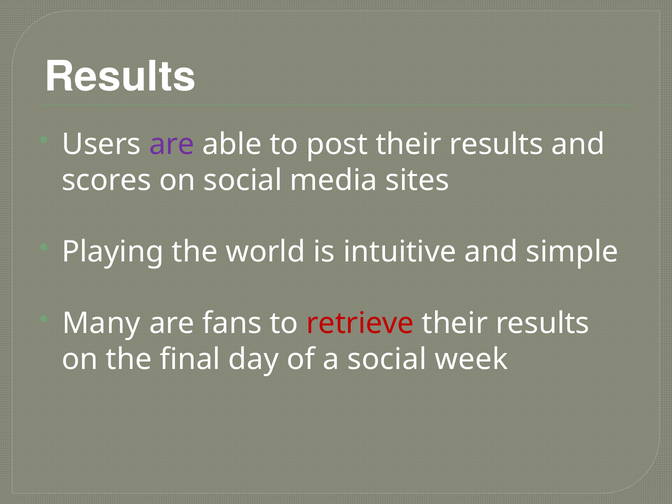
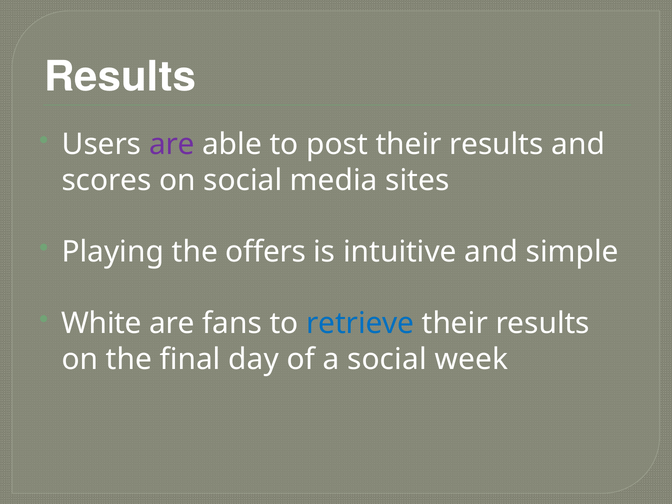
world: world -> offers (266, 252)
Many: Many -> White (102, 324)
retrieve colour: red -> blue (360, 324)
